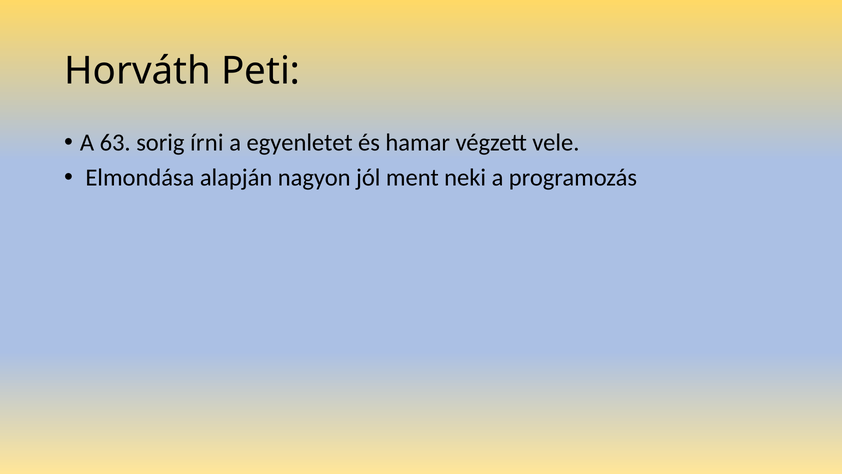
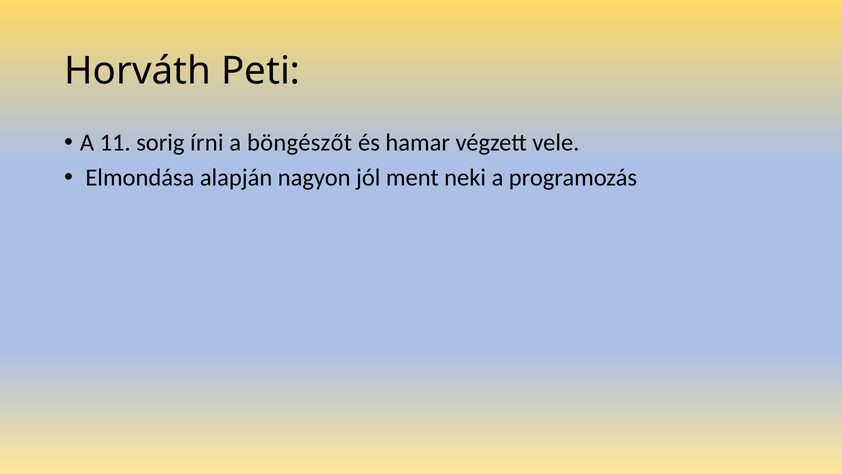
63: 63 -> 11 (115, 142)
egyenletet: egyenletet -> böngészőt (300, 142)
